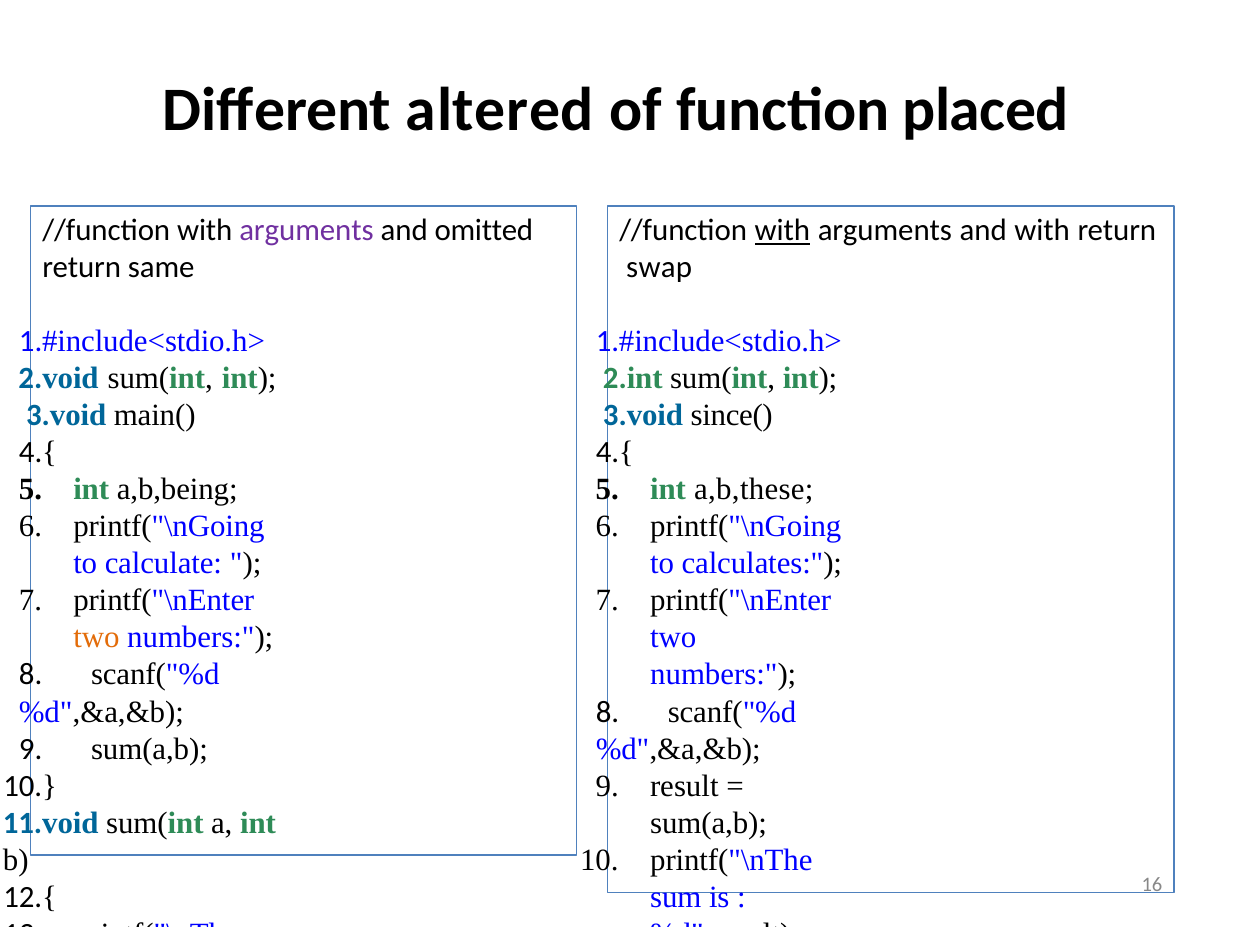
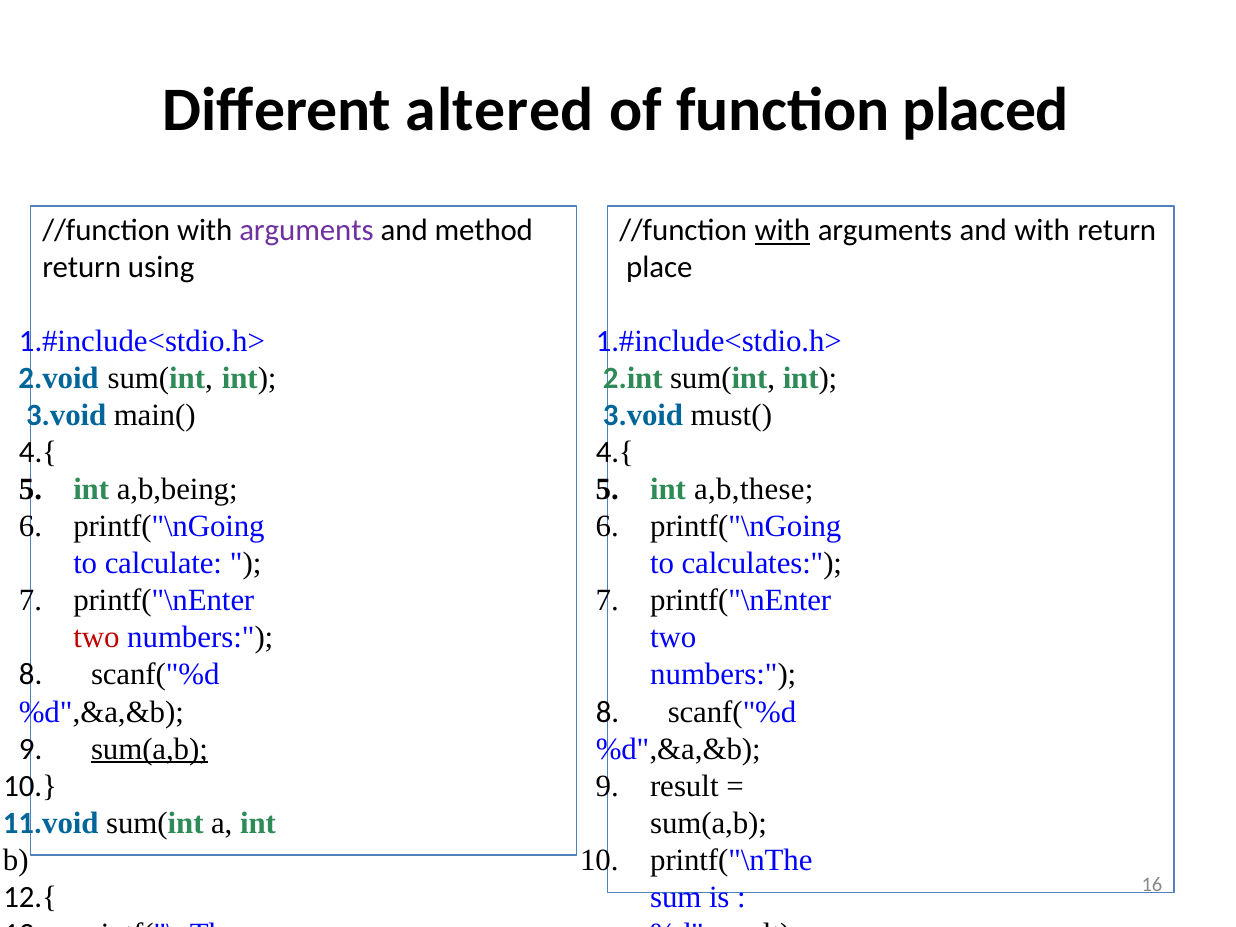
omitted: omitted -> method (484, 231)
same: same -> using (161, 268)
swap: swap -> place (659, 268)
since(: since( -> must( (731, 415)
two colour: orange -> red (96, 638)
sum(a,b underline: none -> present (149, 749)
